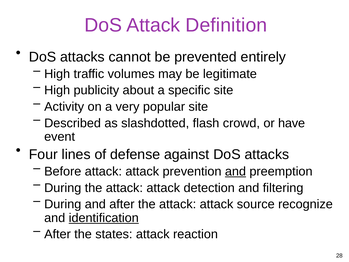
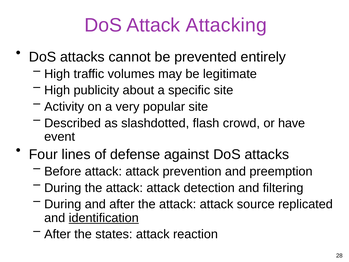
Definition: Definition -> Attacking (226, 25)
and underline: present -> none (235, 171)
recognize: recognize -> replicated (305, 204)
